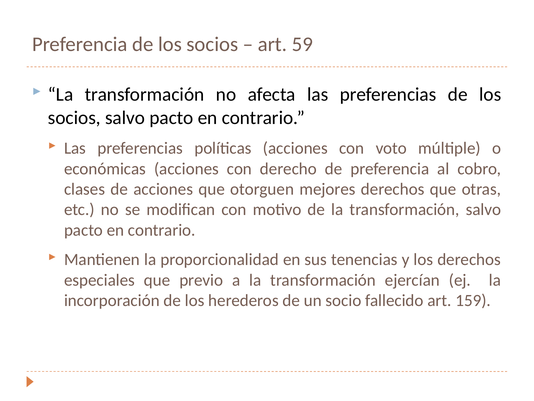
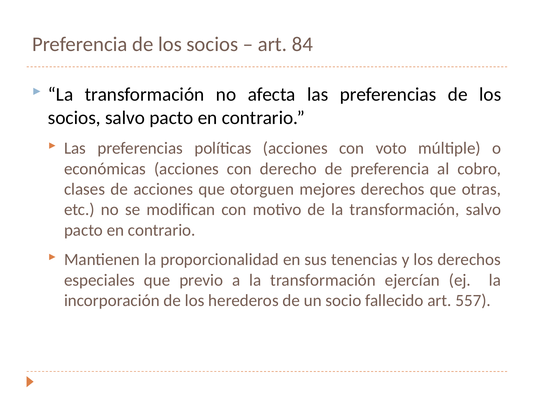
59: 59 -> 84 (302, 44)
159: 159 -> 557 (473, 300)
